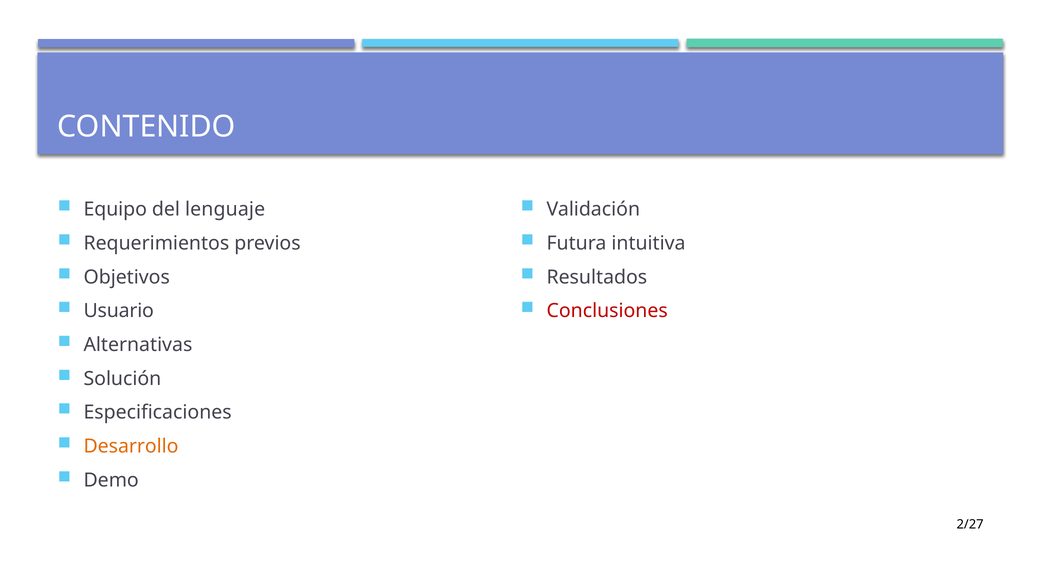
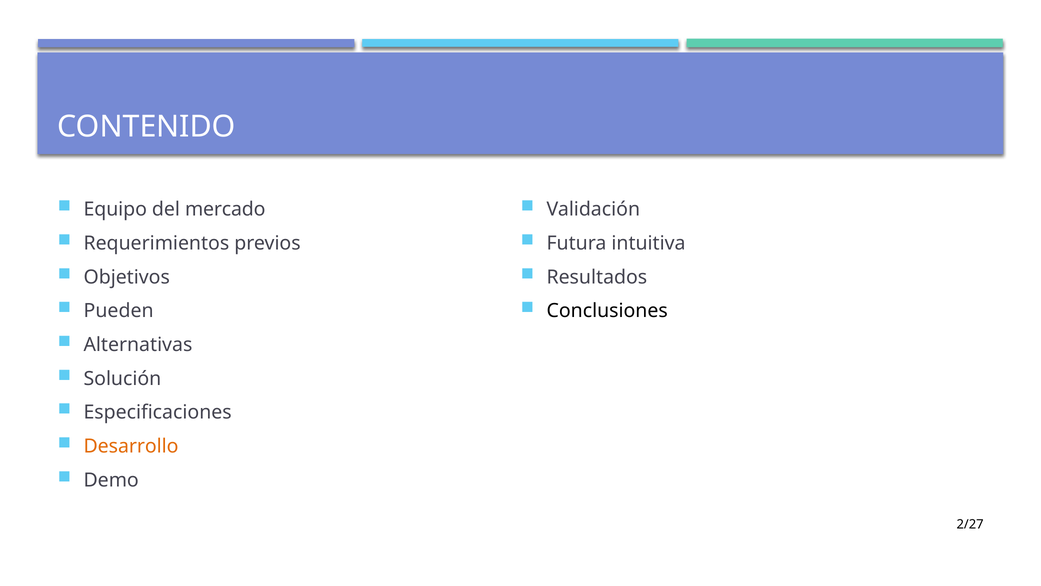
lenguaje: lenguaje -> mercado (225, 209)
Usuario: Usuario -> Pueden (119, 311)
Conclusiones colour: red -> black (607, 311)
